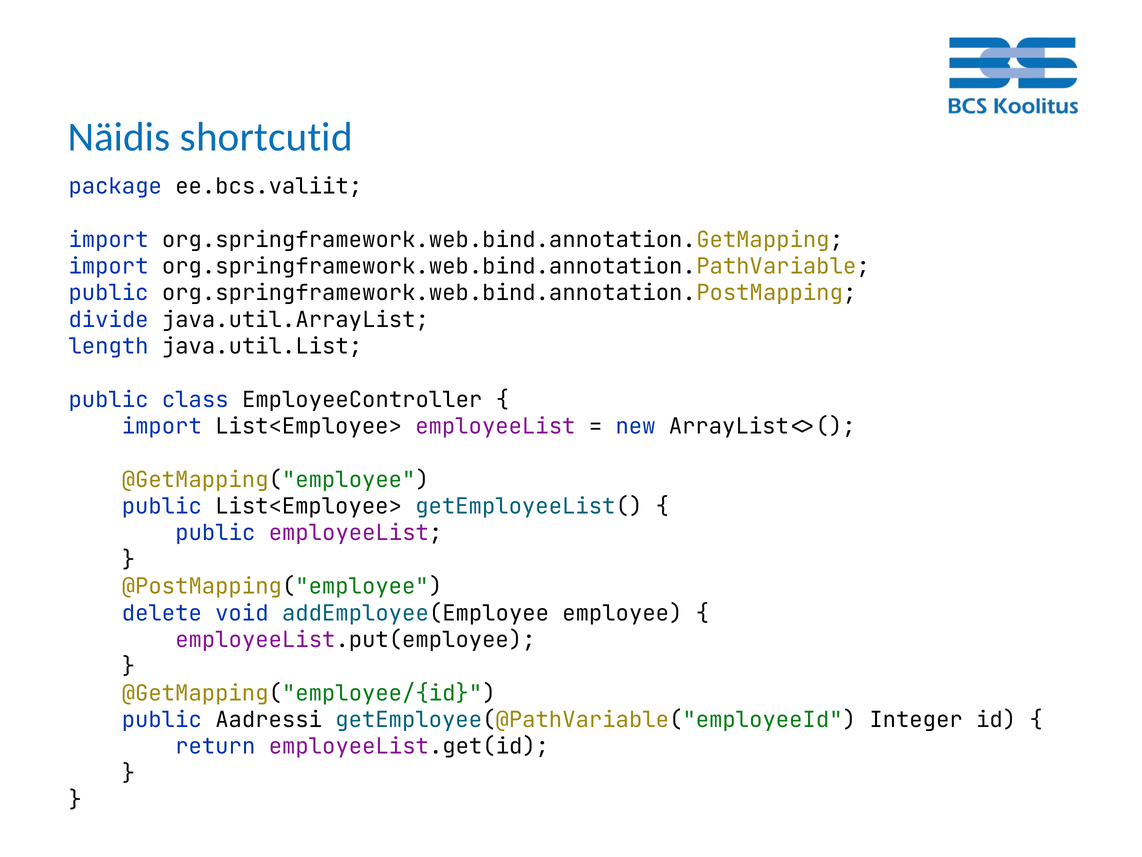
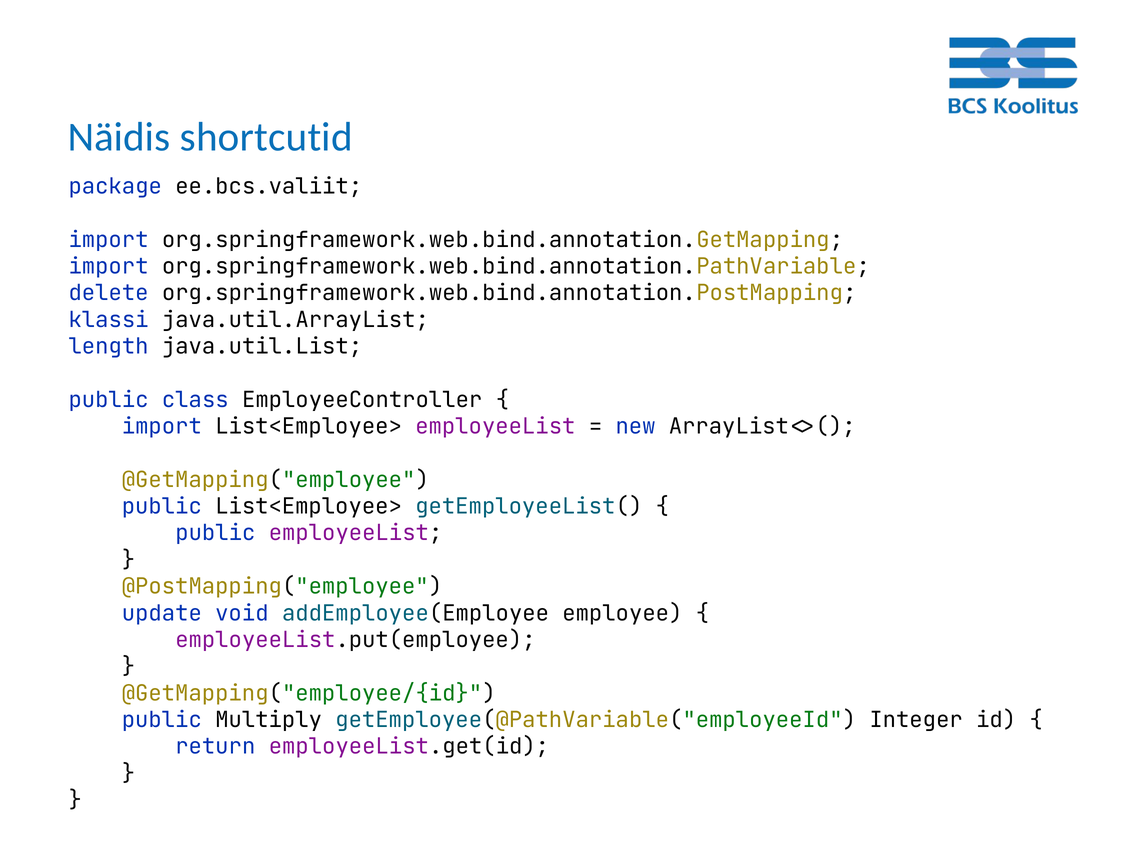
public: public -> delete (109, 293)
divide: divide -> klassi (109, 320)
delete: delete -> update (162, 613)
Aadressi: Aadressi -> Multiply (269, 719)
